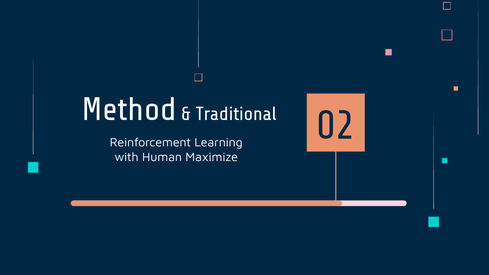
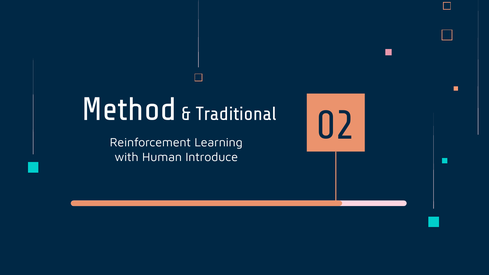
Maximize: Maximize -> Introduce (212, 157)
